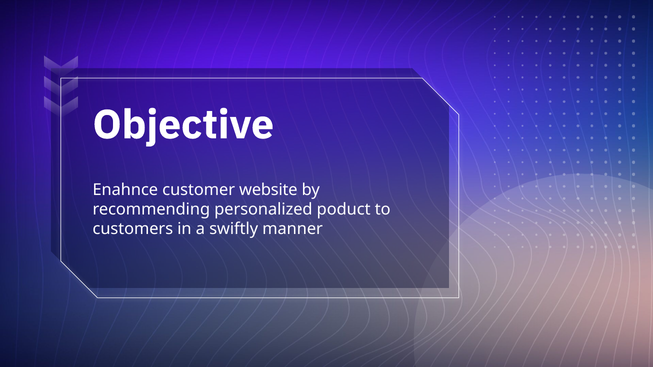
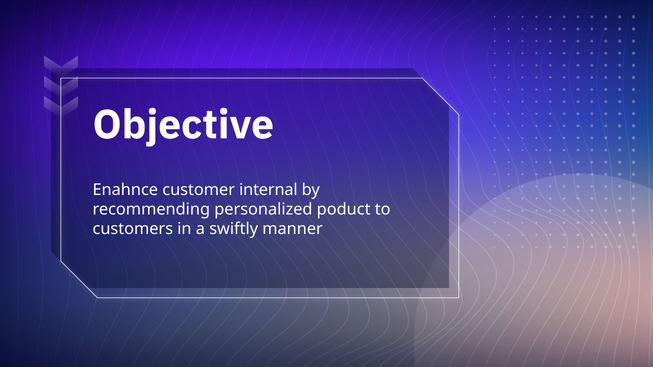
website: website -> internal (268, 190)
